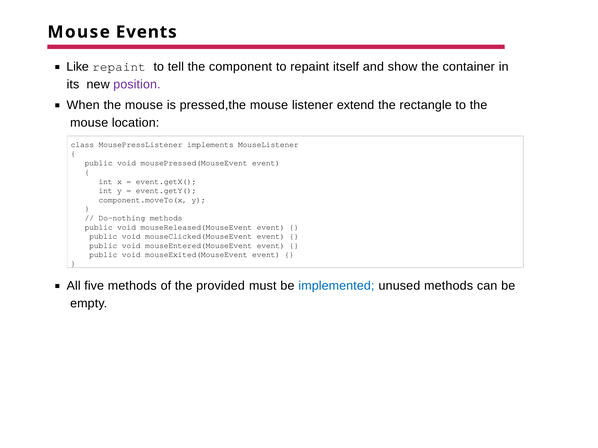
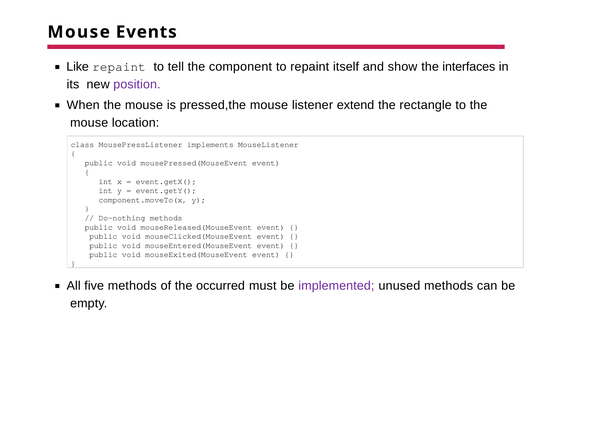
container: container -> interfaces (469, 67)
provided: provided -> occurred (221, 286)
implemented colour: blue -> purple (336, 286)
